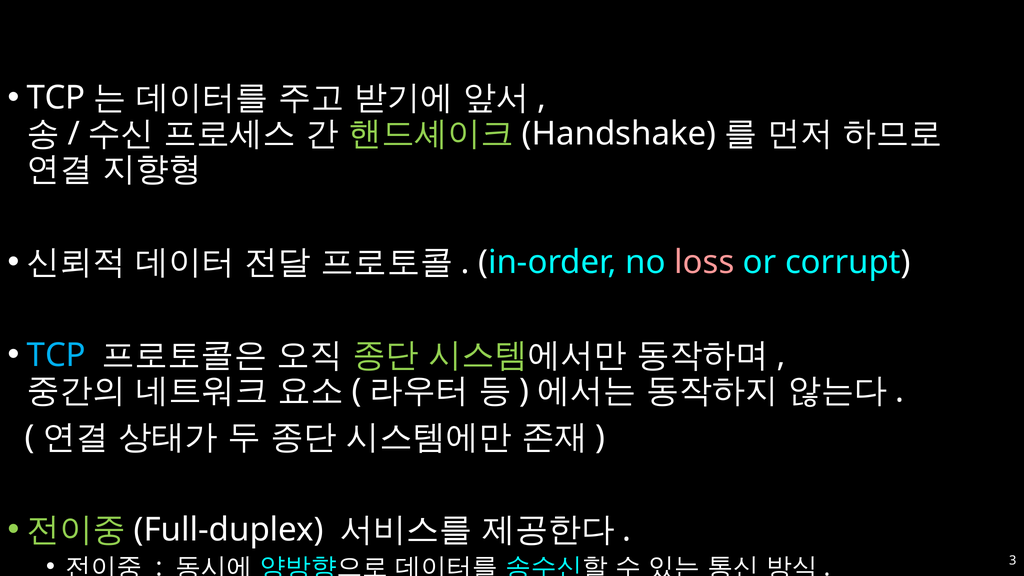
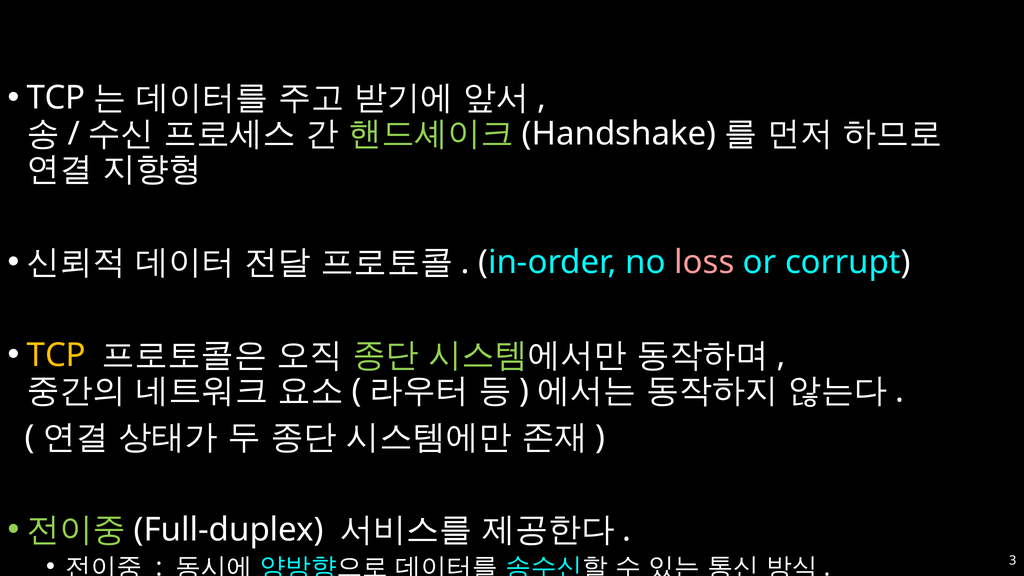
TCP colour: light blue -> yellow (56, 355)
